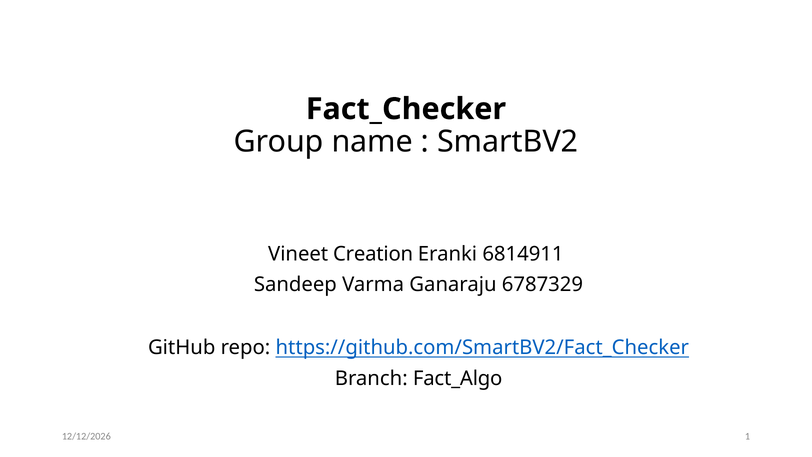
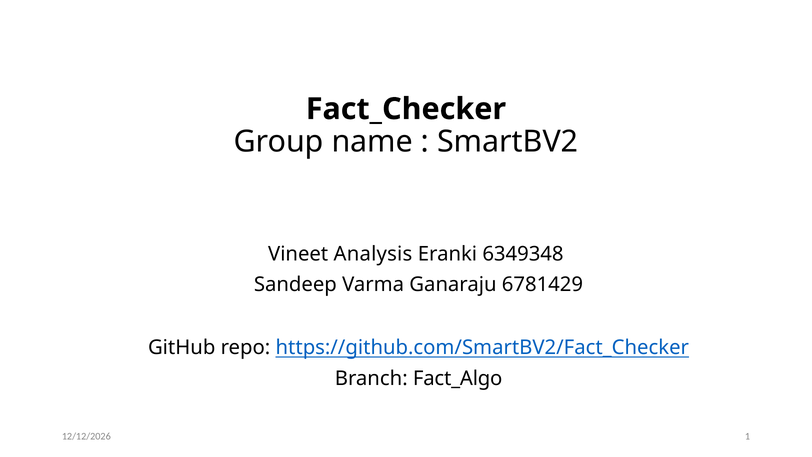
Creation: Creation -> Analysis (373, 254)
6814911: 6814911 -> 6349348 (523, 254)
6787329: 6787329 -> 6781429 (542, 284)
